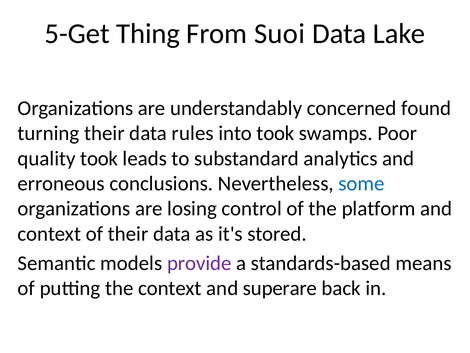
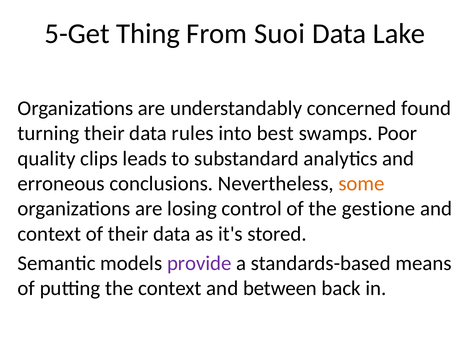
into took: took -> best (275, 133)
quality took: took -> clips (99, 158)
some colour: blue -> orange (362, 183)
platform: platform -> gestione (378, 208)
superare: superare -> between (280, 288)
